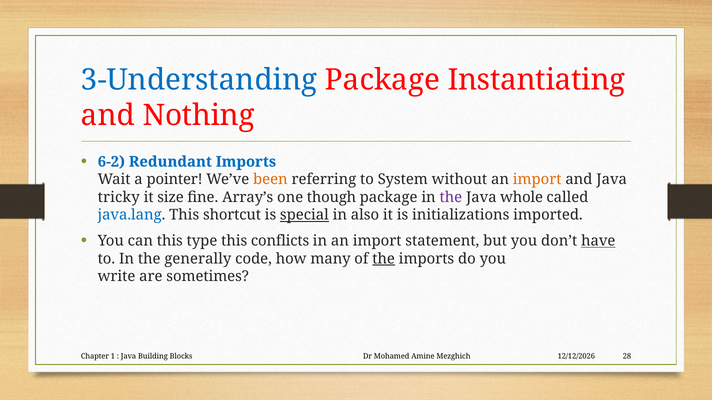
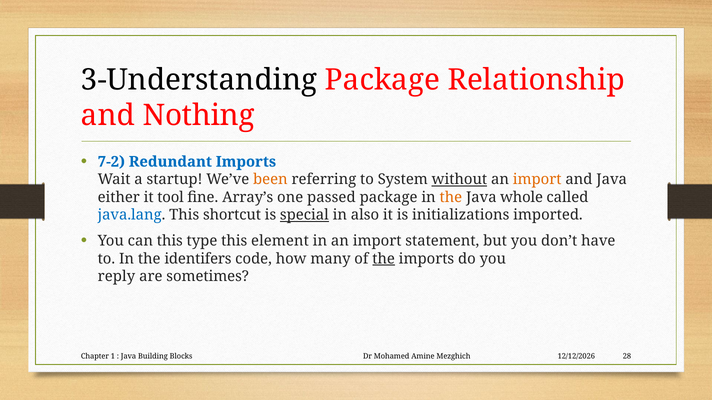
3-Understanding colour: blue -> black (199, 80)
Instantiating: Instantiating -> Relationship (536, 80)
6-2: 6-2 -> 7-2 (111, 162)
pointer: pointer -> startup (175, 180)
without underline: none -> present (459, 180)
tricky: tricky -> either (119, 198)
size: size -> tool (171, 198)
though: though -> passed (331, 198)
the colour: purple -> orange (451, 198)
conflicts: conflicts -> element (280, 241)
have underline: present -> none (598, 241)
generally: generally -> identifers (198, 259)
write: write -> reply (116, 277)
